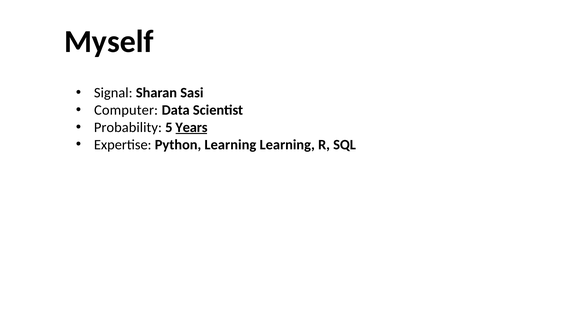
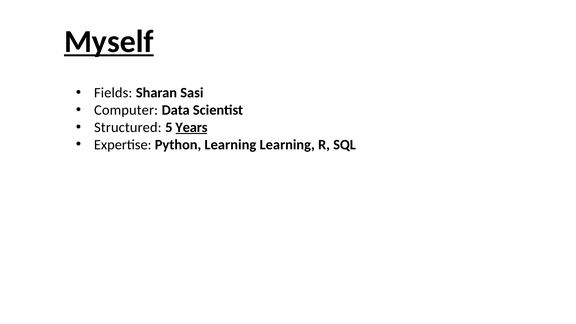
Myself underline: none -> present (109, 42)
Signal: Signal -> Fields (113, 93)
Probability: Probability -> Structured (128, 127)
